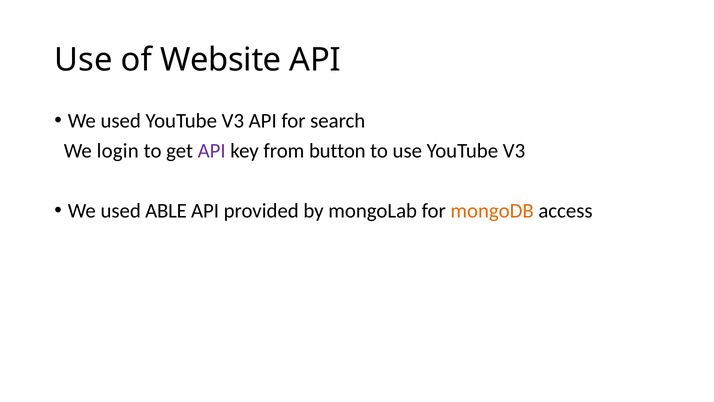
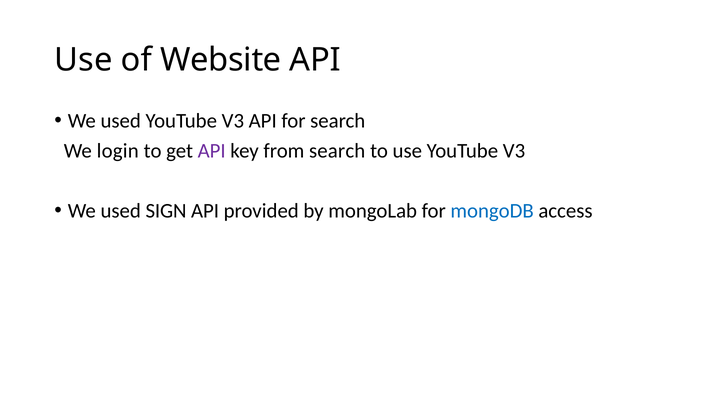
from button: button -> search (337, 151)
ABLE: ABLE -> SIGN (166, 211)
mongoDB colour: orange -> blue (492, 211)
